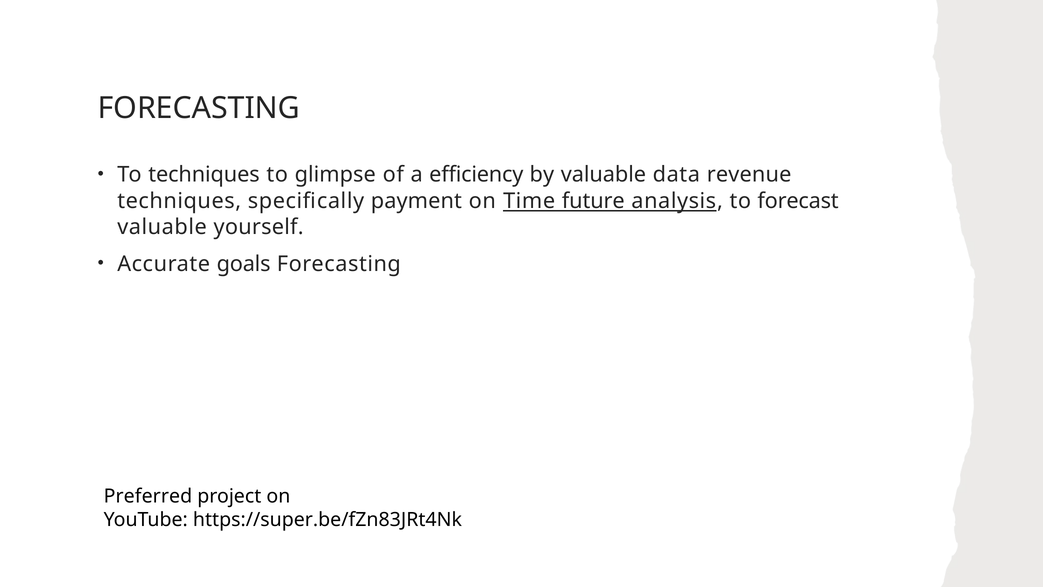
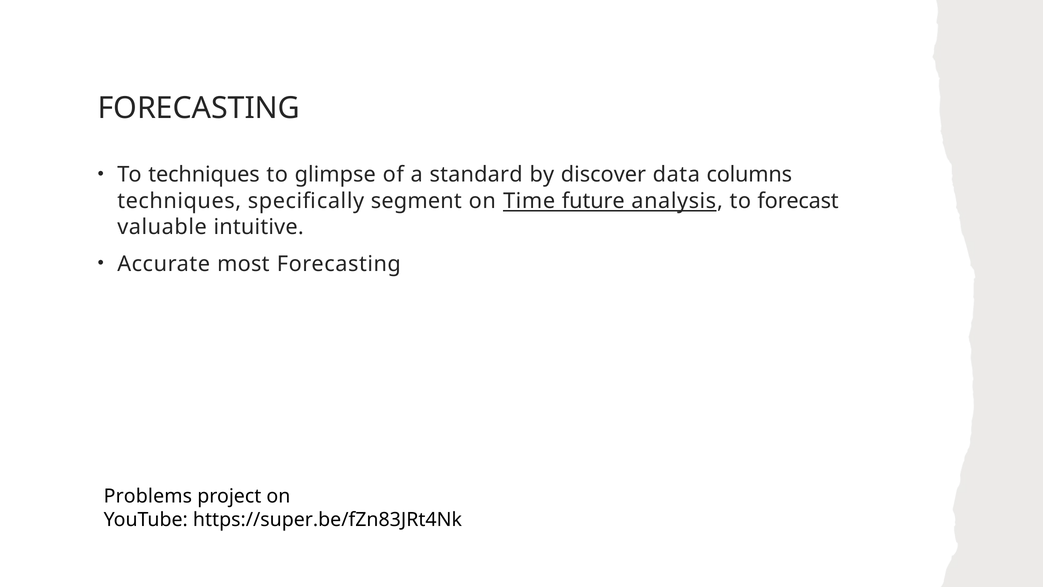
efficiency: efficiency -> standard (476, 175)
by valuable: valuable -> discover (603, 175)
revenue: revenue -> columns (749, 175)
payment: payment -> segment (416, 201)
yourself: yourself -> intuitive (259, 227)
goals: goals -> most (243, 264)
Preferred: Preferred -> Problems (148, 496)
